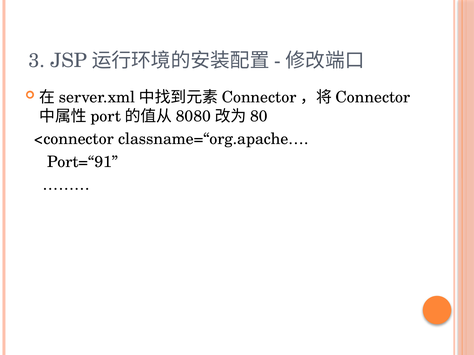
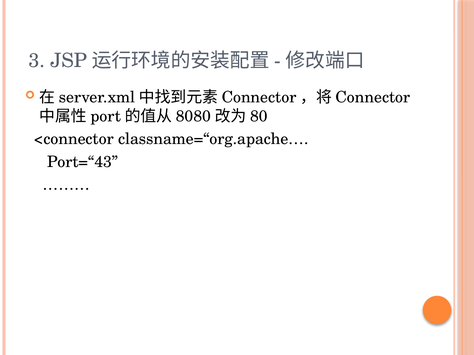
Port=“91: Port=“91 -> Port=“43 (83, 162)
